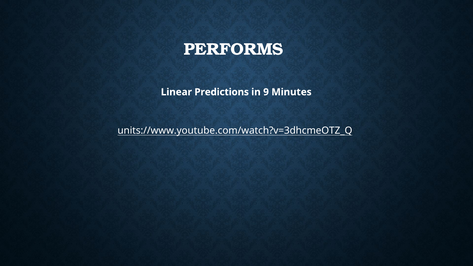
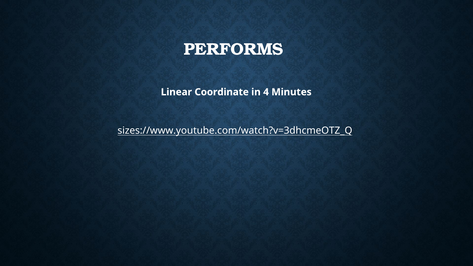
Predictions: Predictions -> Coordinate (222, 92)
9: 9 -> 4 (266, 92)
units://www.youtube.com/watch?v=3dhcmeOTZ_Q: units://www.youtube.com/watch?v=3dhcmeOTZ_Q -> sizes://www.youtube.com/watch?v=3dhcmeOTZ_Q (235, 131)
